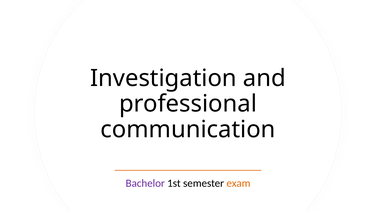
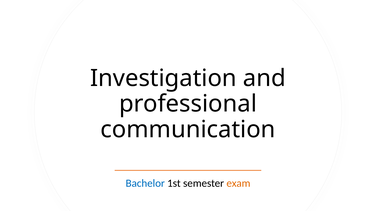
Bachelor colour: purple -> blue (145, 184)
